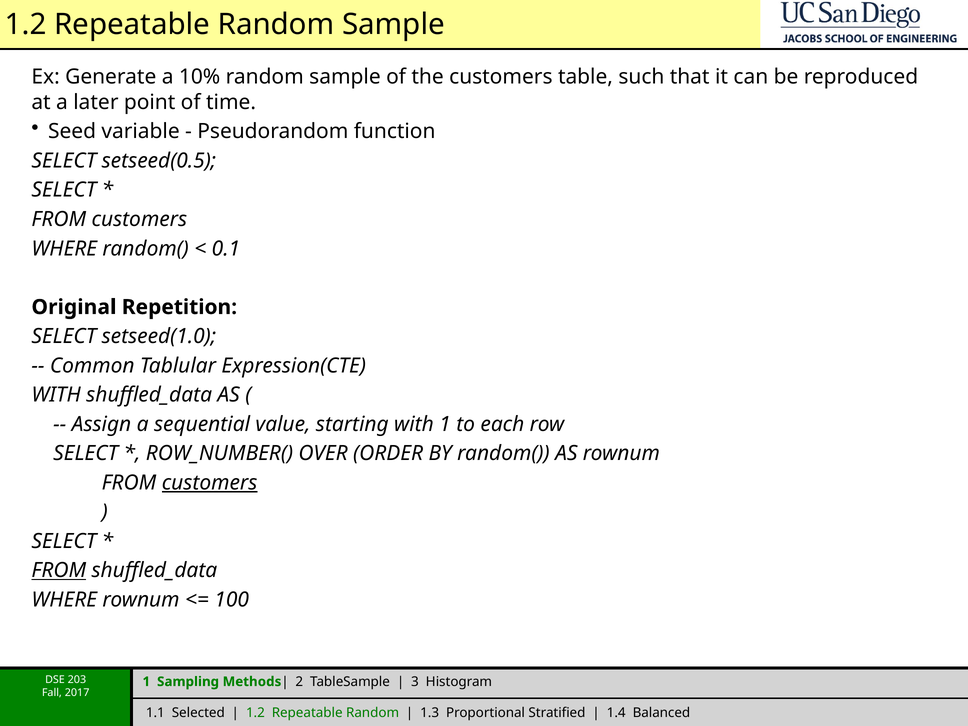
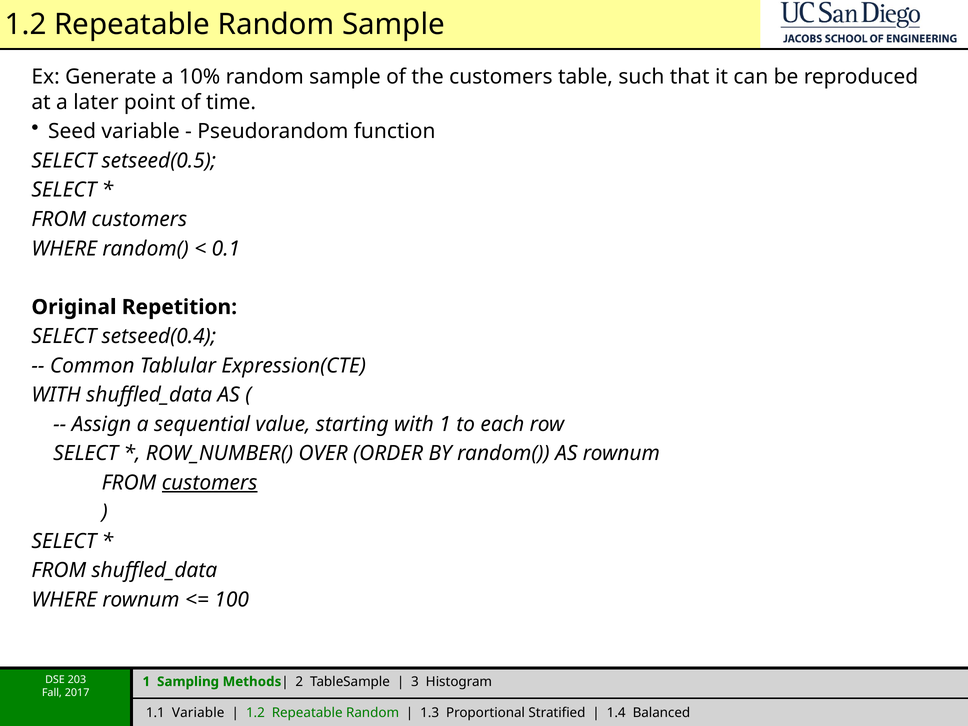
setseed(1.0: setseed(1.0 -> setseed(0.4 (159, 336)
FROM underline: present -> none (59, 571)
Selected: Selected -> Variable (198, 713)
